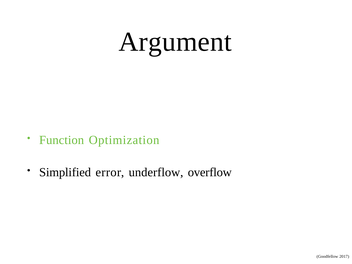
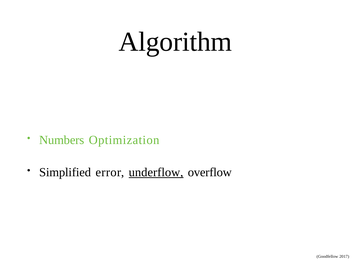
Argument: Argument -> Algorithm (175, 42)
Function: Function -> Numbers (62, 140)
underflow underline: none -> present (156, 172)
